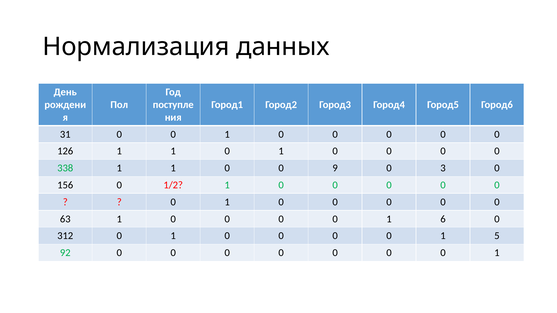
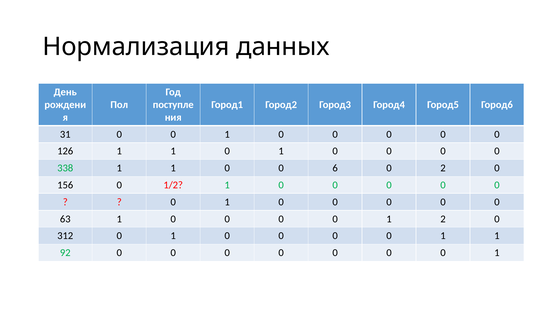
9: 9 -> 6 (335, 168)
0 3: 3 -> 2 (443, 168)
1 6: 6 -> 2 (443, 219)
0 1 5: 5 -> 1 (497, 236)
